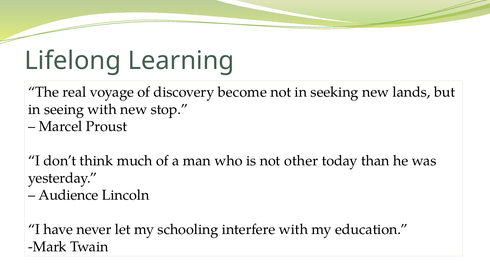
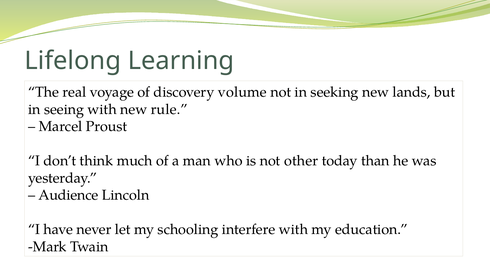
become: become -> volume (242, 92)
stop: stop -> rule (169, 109)
